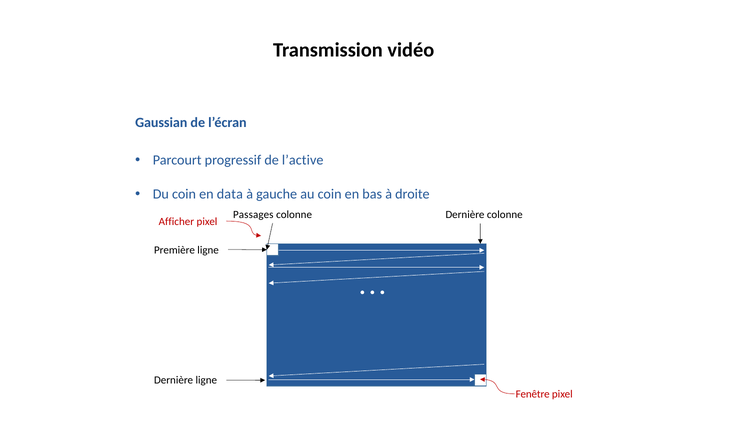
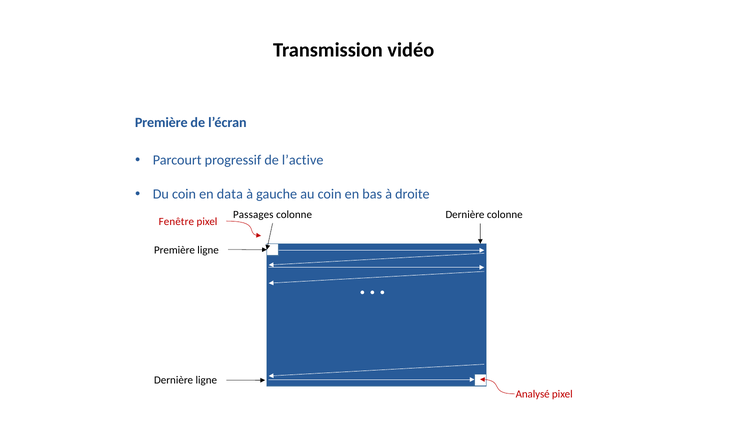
Gaussian: Gaussian -> Première (161, 123)
Afficher: Afficher -> Fenêtre (176, 222)
Fenêtre: Fenêtre -> Analysé (533, 395)
